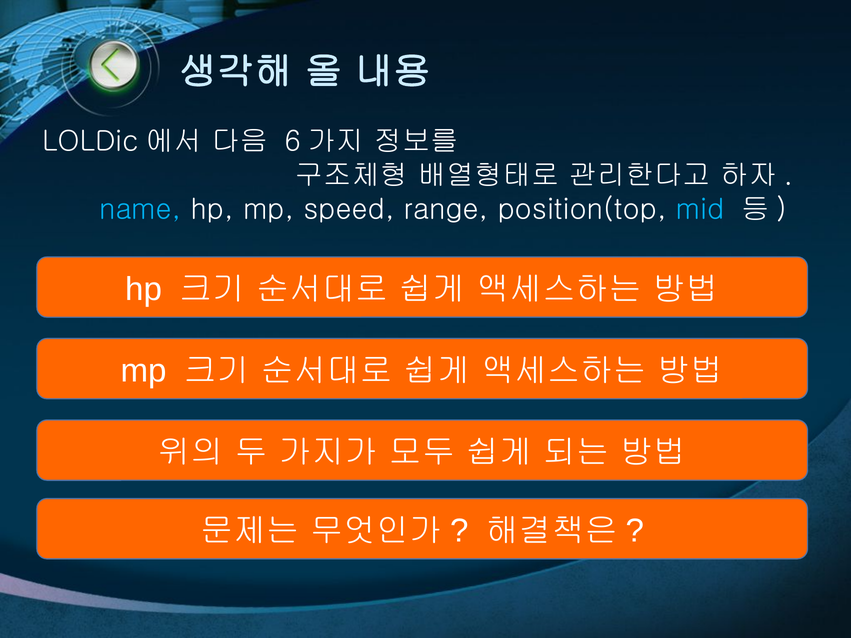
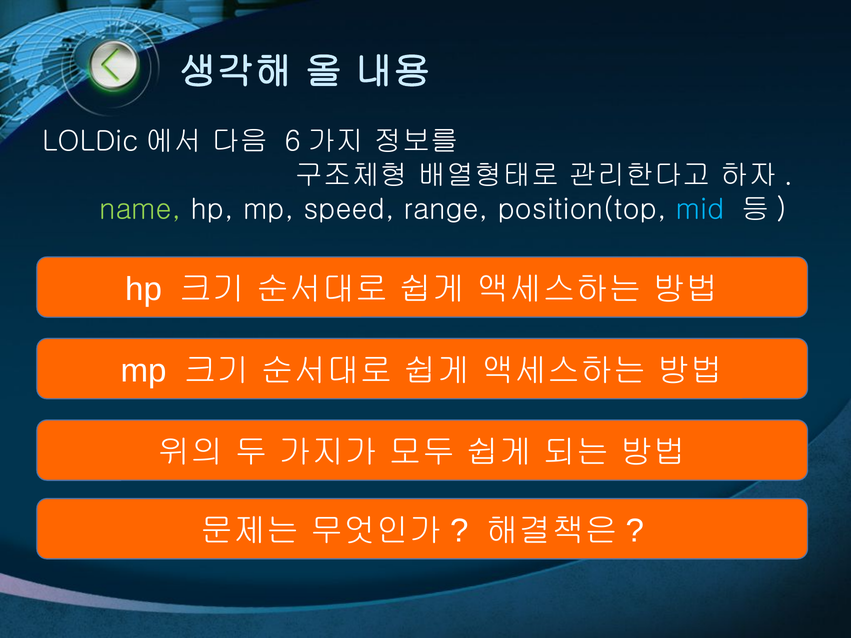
name colour: light blue -> light green (140, 209)
